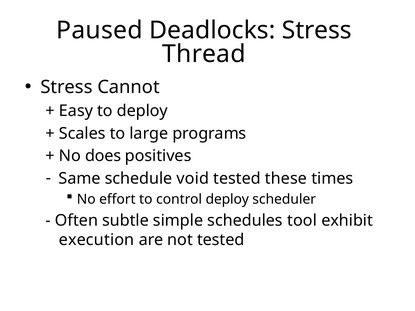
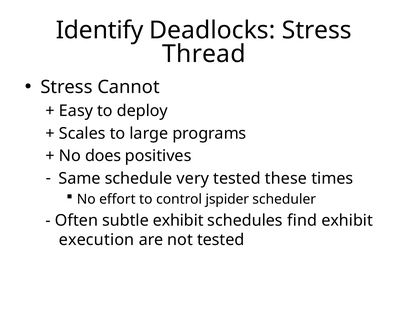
Paused: Paused -> Identify (100, 30)
void: void -> very (193, 179)
control deploy: deploy -> jspider (227, 199)
subtle simple: simple -> exhibit (178, 221)
tool: tool -> find (302, 221)
